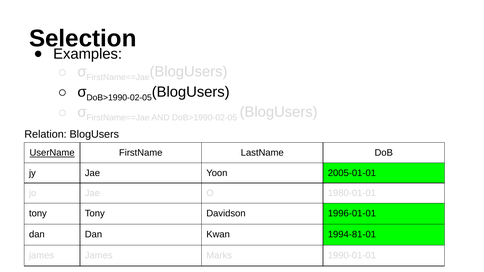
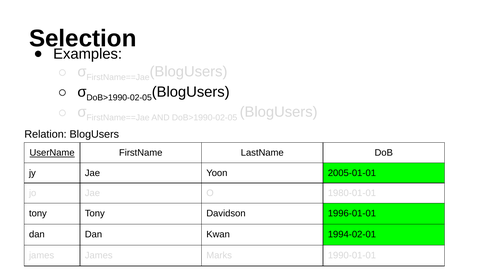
1994-81-01: 1994-81-01 -> 1994-02-01 (352, 235)
